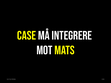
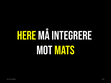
CASE: CASE -> HERE (27, 36)
